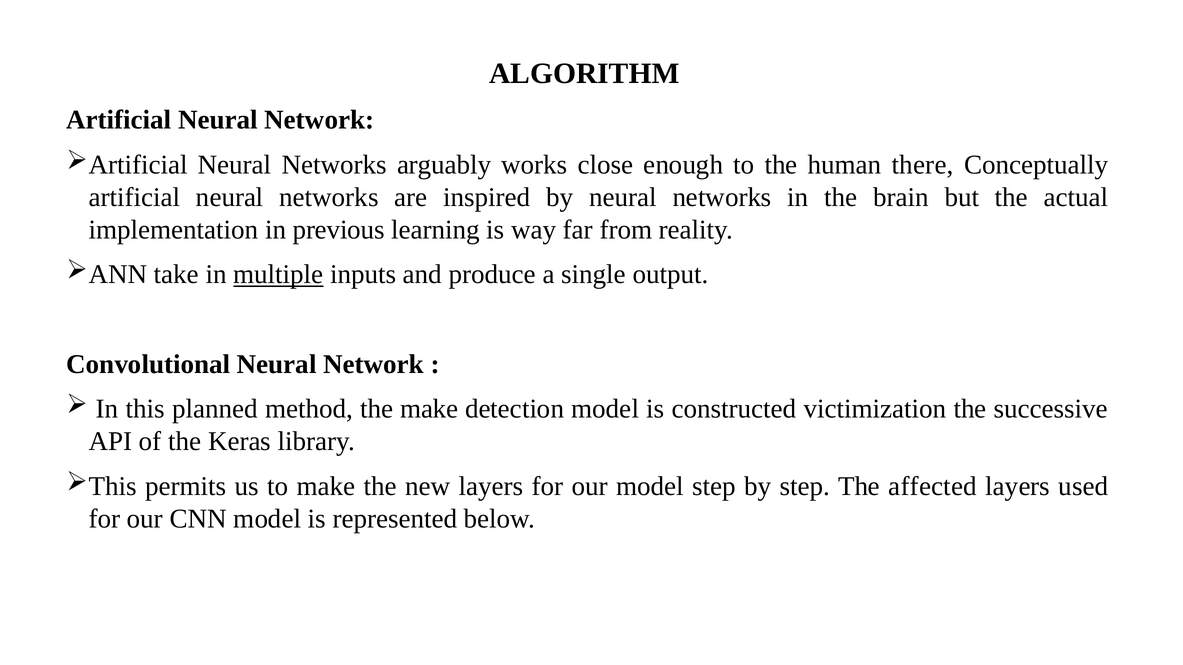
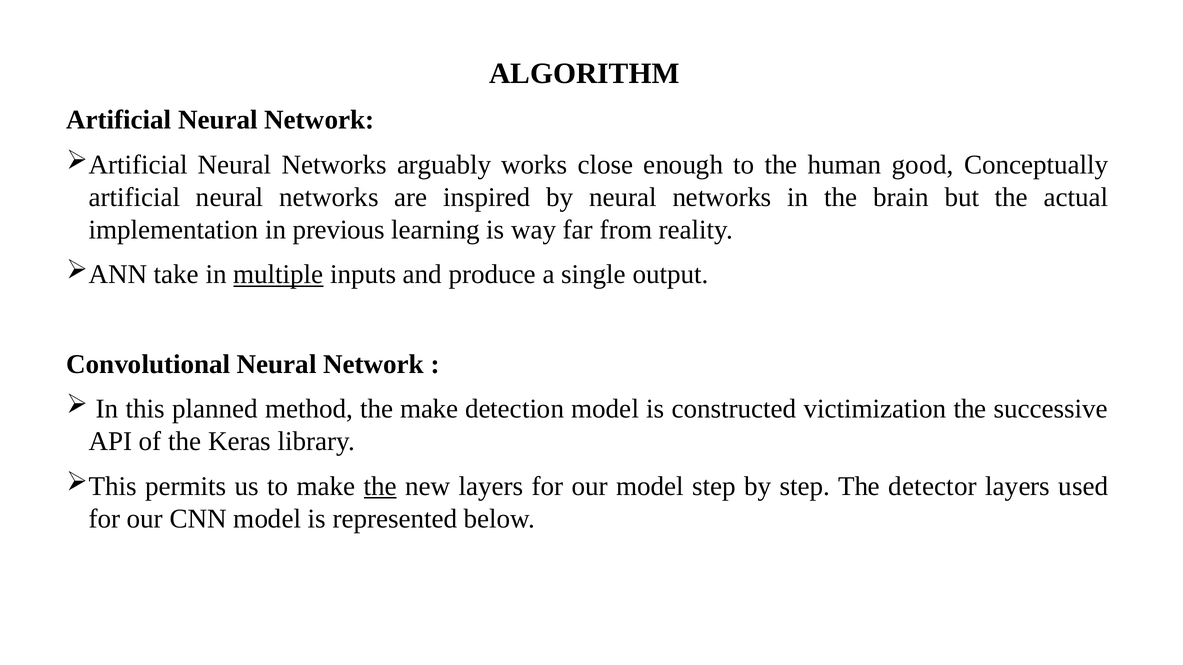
there: there -> good (923, 165)
the underline: none -> present (380, 487)
affected: affected -> detector (933, 487)
